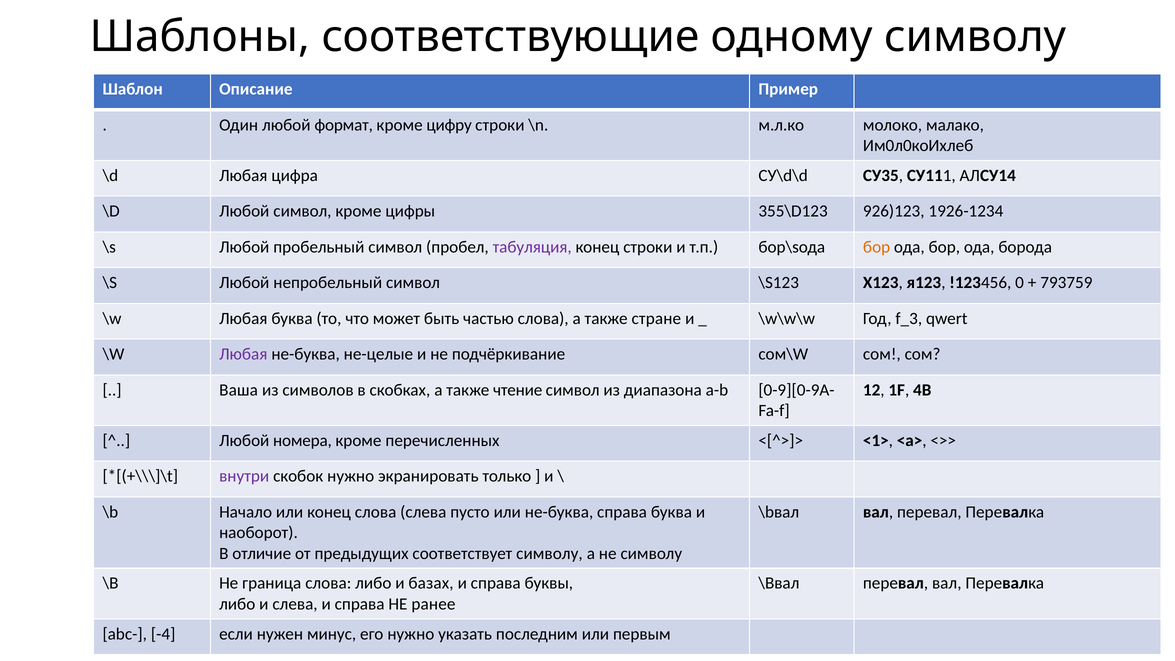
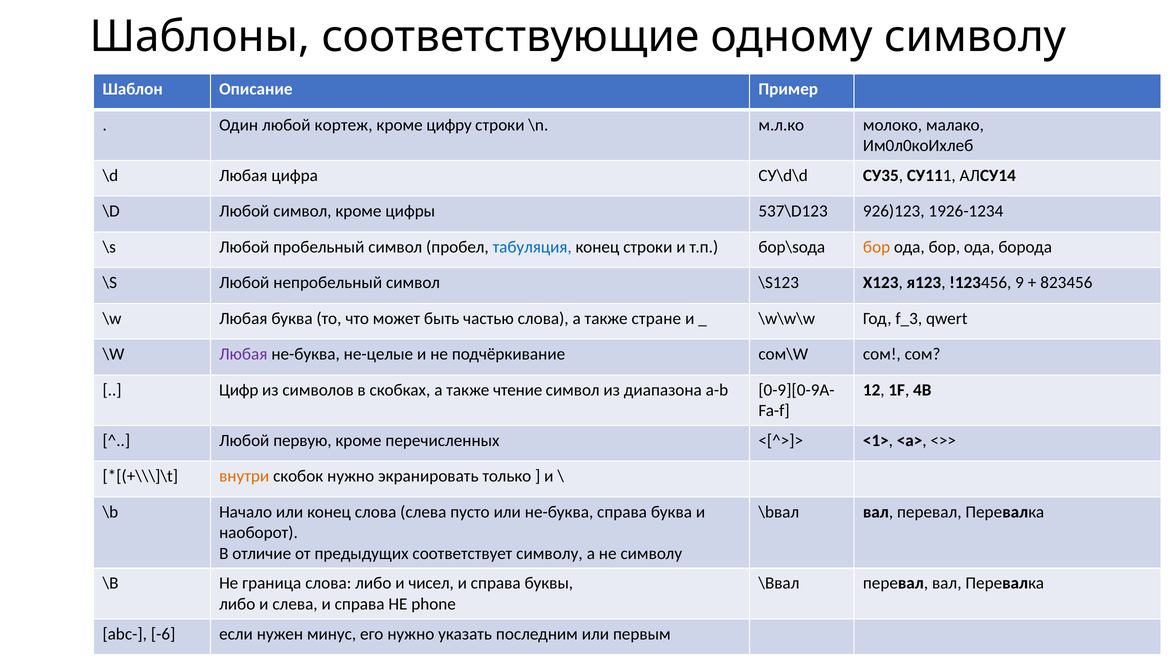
формат: формат -> кортеж (344, 125)
355\D123: 355\D123 -> 537\D123 (793, 211)
табуляция colour: purple -> blue (532, 247)
0: 0 -> 9 (1020, 283)
793759: 793759 -> 823456 (1066, 283)
Ваша: Ваша -> Цифр (239, 390)
номера: номера -> первую (302, 440)
внутри colour: purple -> orange (244, 476)
базах: базах -> чисел (431, 583)
ранее: ранее -> phone (434, 604)
-4: -4 -> -6 (163, 634)
